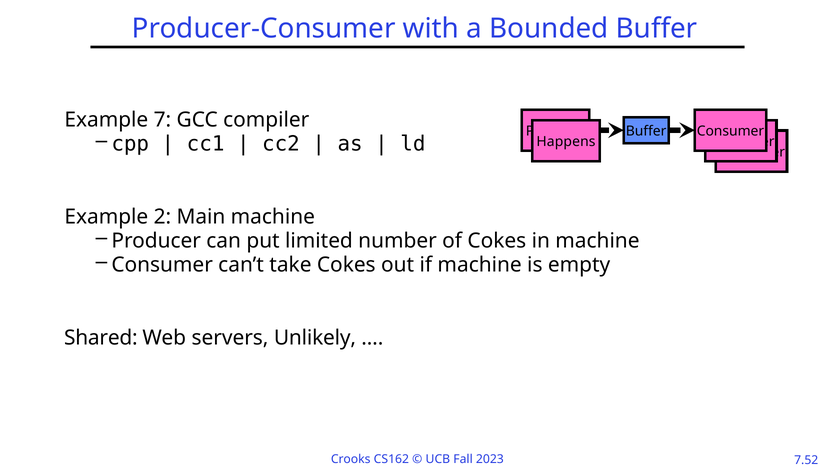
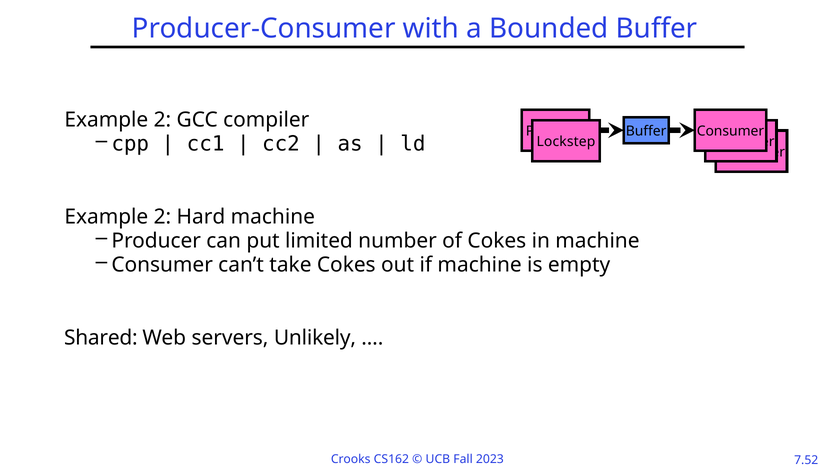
7: 7 -> 2 (162, 120)
Happens: Happens -> Lockstep (566, 141)
Main: Main -> Hard (201, 216)
